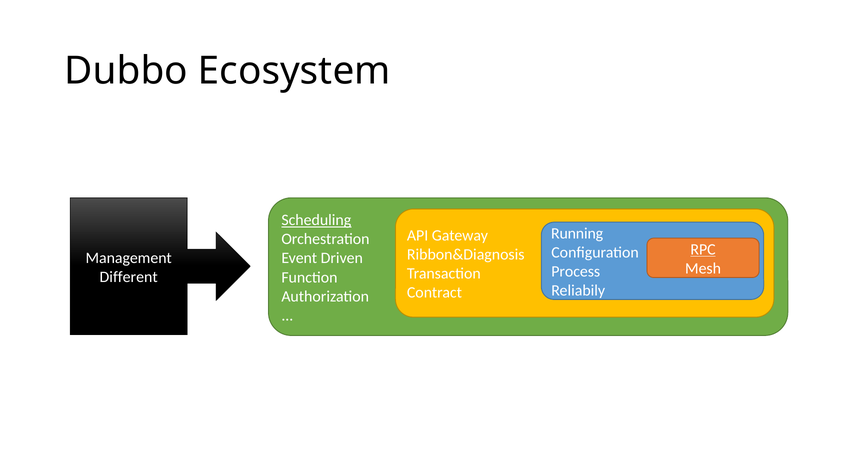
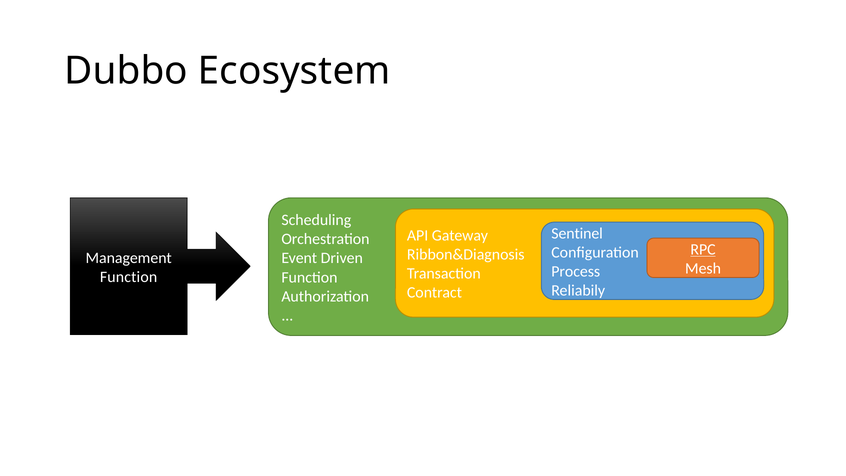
Scheduling underline: present -> none (316, 220)
Running: Running -> Sentinel (577, 233)
Different: Different -> Function (129, 277)
